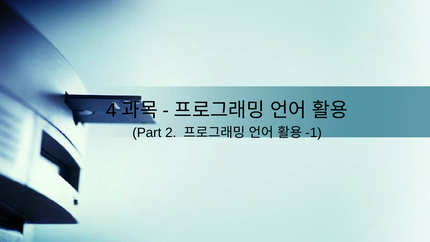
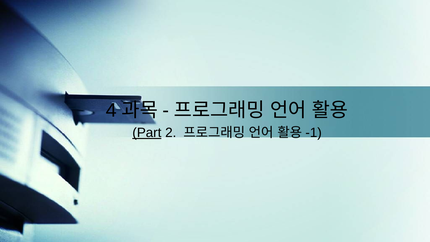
Part underline: none -> present (147, 133)
